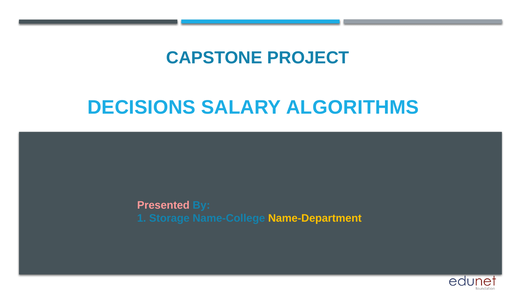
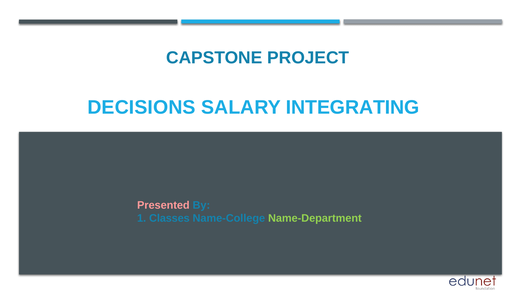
ALGORITHMS: ALGORITHMS -> INTEGRATING (353, 107)
Storage: Storage -> Classes (169, 218)
Name-Department colour: yellow -> light green (315, 218)
